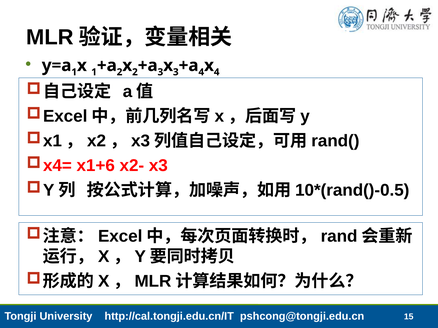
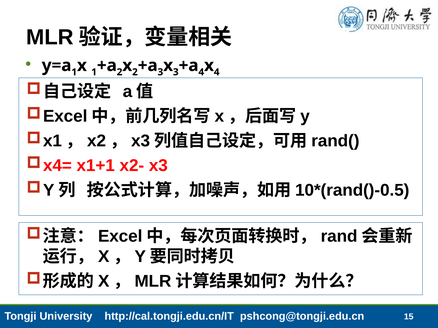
x1+6: x1+6 -> x1+1 (96, 166)
